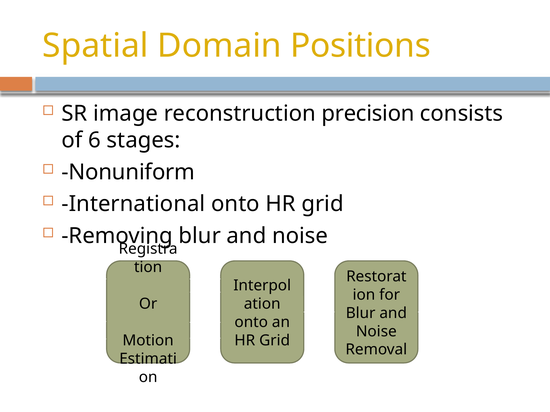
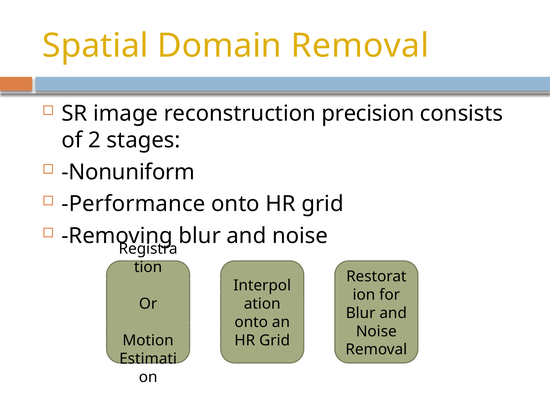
Domain Positions: Positions -> Removal (360, 46)
of 6: 6 -> 2 (95, 140)
International: International -> Performance (133, 204)
